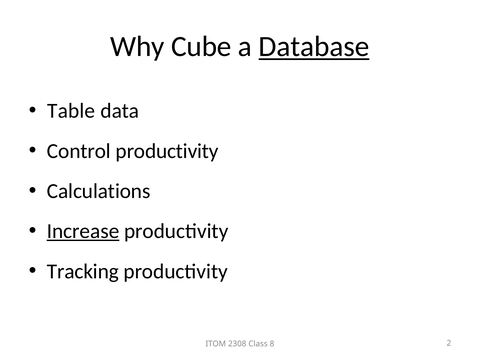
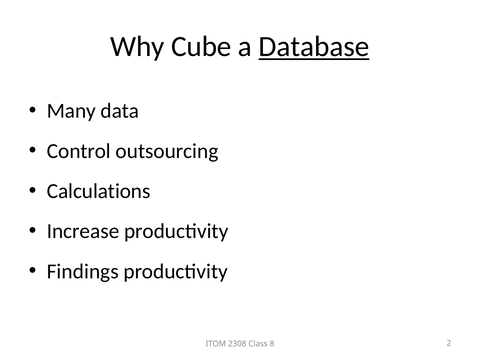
Table: Table -> Many (71, 111)
Control productivity: productivity -> outsourcing (167, 151)
Increase underline: present -> none (83, 231)
Tracking: Tracking -> Findings (83, 271)
